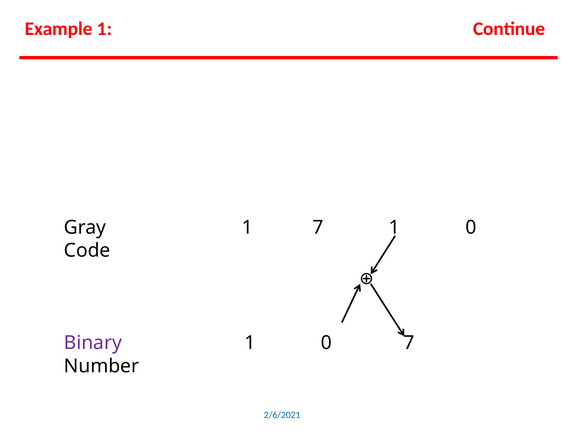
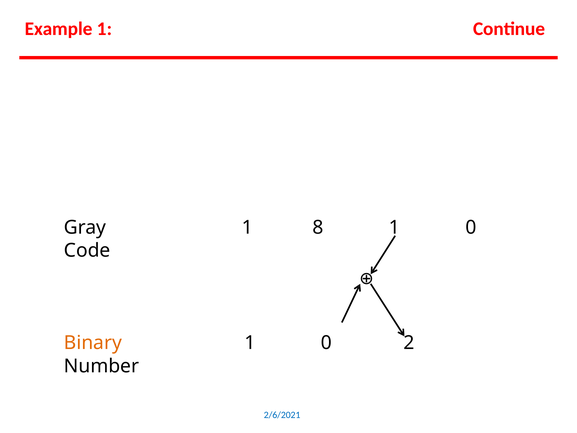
1 7: 7 -> 8 (318, 227)
Binary colour: purple -> orange (93, 343)
0 7: 7 -> 2 (409, 343)
